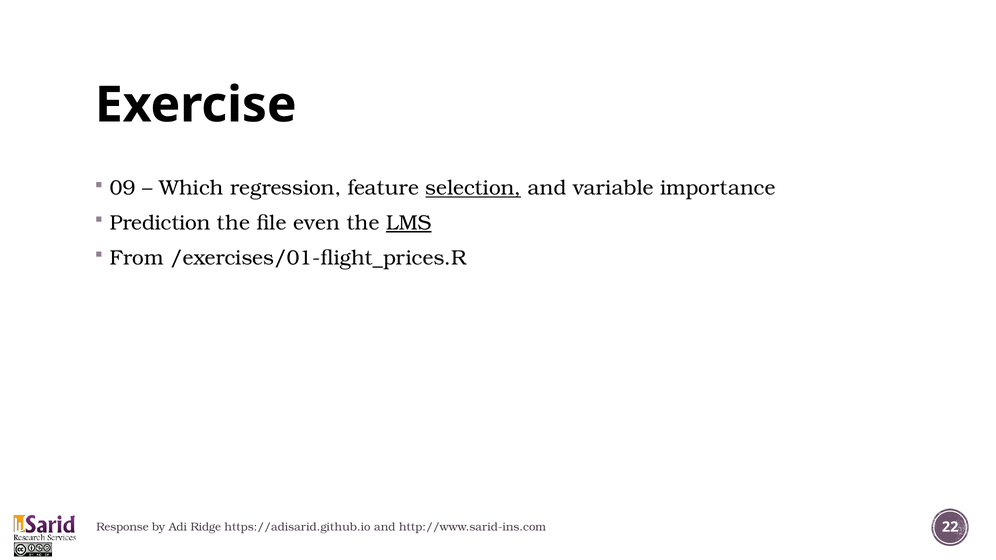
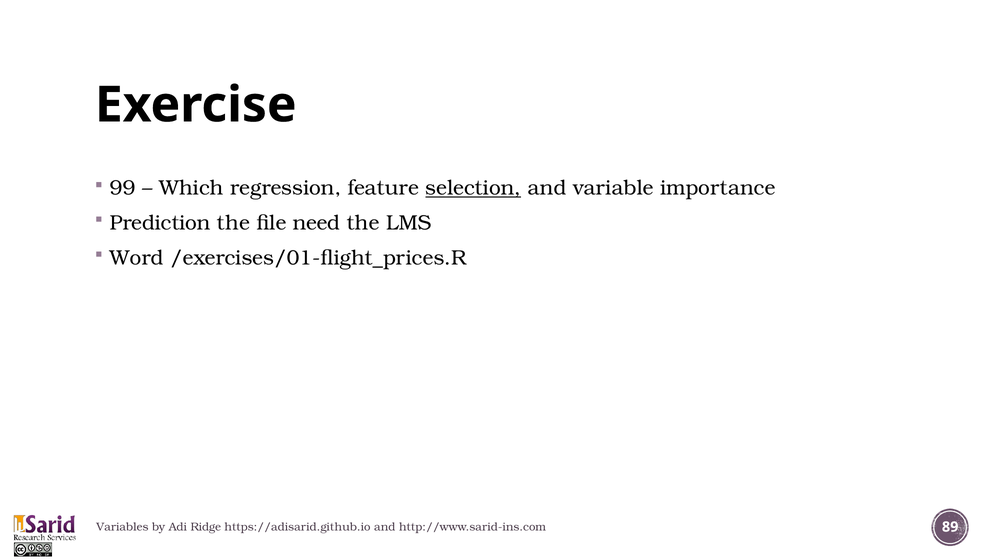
09: 09 -> 99 (123, 188)
even: even -> need (317, 223)
LMS underline: present -> none (409, 223)
From: From -> Word (137, 258)
Response: Response -> Variables (122, 527)
22: 22 -> 89 (950, 527)
